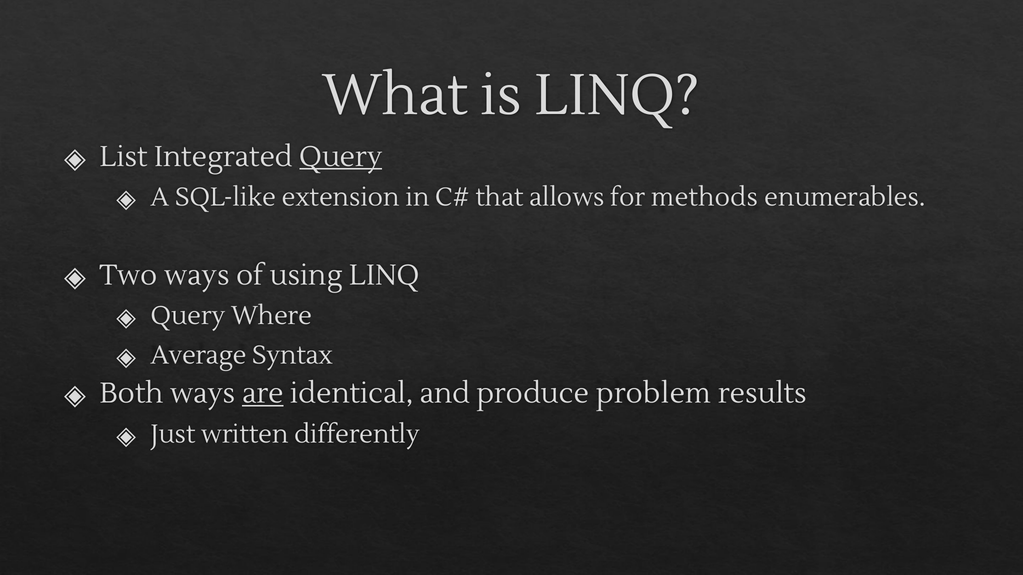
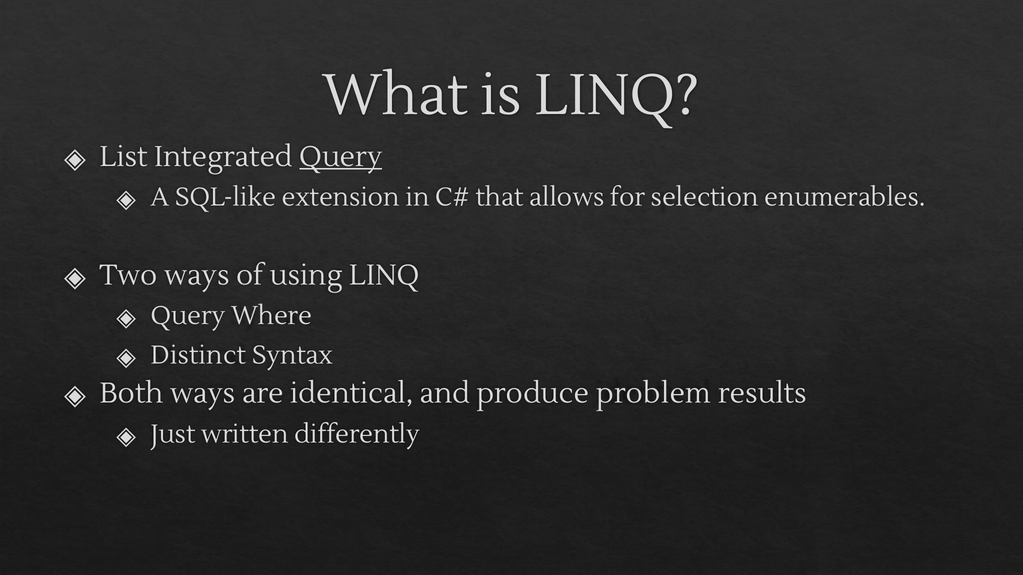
methods: methods -> selection (705, 197)
Average: Average -> Distinct (198, 356)
are underline: present -> none (263, 394)
